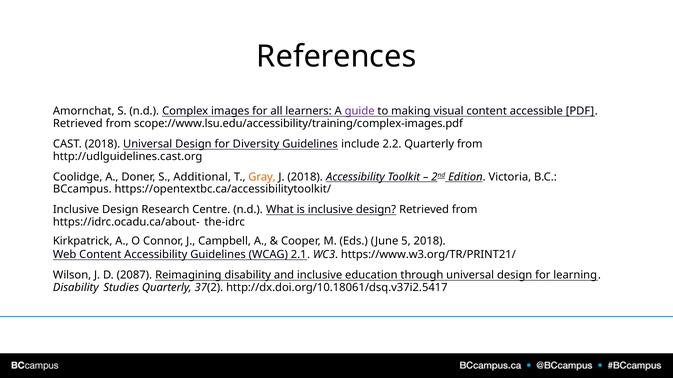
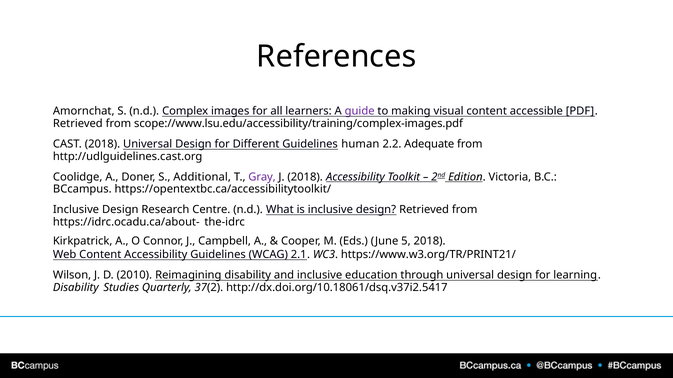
Diversity: Diversity -> Different (256, 144)
include: include -> human (360, 144)
2.2 Quarterly: Quarterly -> Adequate (429, 144)
Gray colour: orange -> purple (262, 177)
2087: 2087 -> 2010 (134, 276)
